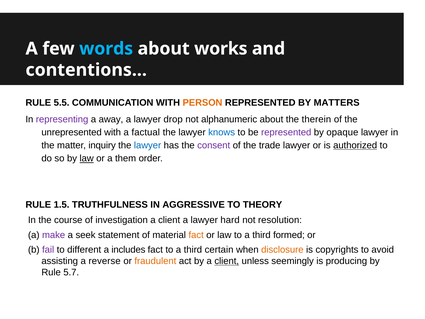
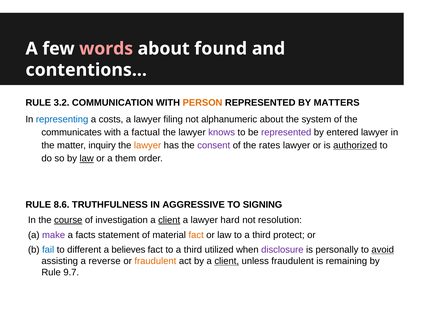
words colour: light blue -> pink (106, 49)
works: works -> found (221, 49)
5.5: 5.5 -> 3.2 (62, 103)
representing colour: purple -> blue (62, 119)
away: away -> costs (111, 119)
drop: drop -> filing (173, 119)
therein: therein -> system (316, 119)
unrepresented: unrepresented -> communicates (72, 132)
knows colour: blue -> purple (222, 132)
opaque: opaque -> entered (342, 132)
lawyer colour: blue -> orange (148, 145)
trade: trade -> rates (270, 145)
1.5: 1.5 -> 8.6 (62, 204)
THEORY: THEORY -> SIGNING (263, 204)
course underline: none -> present (68, 220)
client underline: none -> present (169, 220)
seek: seek -> facts (86, 235)
formed: formed -> protect (289, 235)
fail colour: purple -> blue (48, 250)
includes: includes -> believes (128, 250)
certain: certain -> utilized (219, 250)
disclosure colour: orange -> purple (282, 250)
copyrights: copyrights -> personally (337, 250)
avoid underline: none -> present (383, 250)
unless seemingly: seemingly -> fraudulent (293, 261)
producing: producing -> remaining (346, 261)
5.7: 5.7 -> 9.7 (71, 272)
